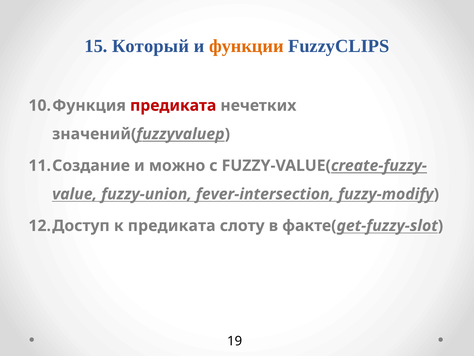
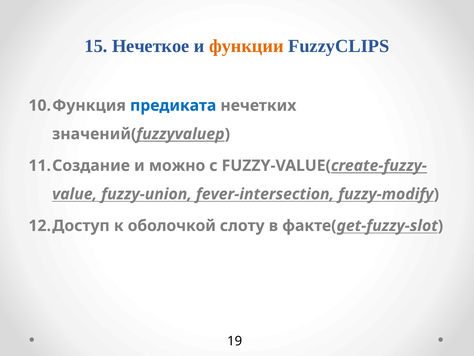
Который: Который -> Нечеткое (151, 46)
предиката colour: red -> blue (173, 105)
к предиката: предиката -> оболочкой (172, 225)
